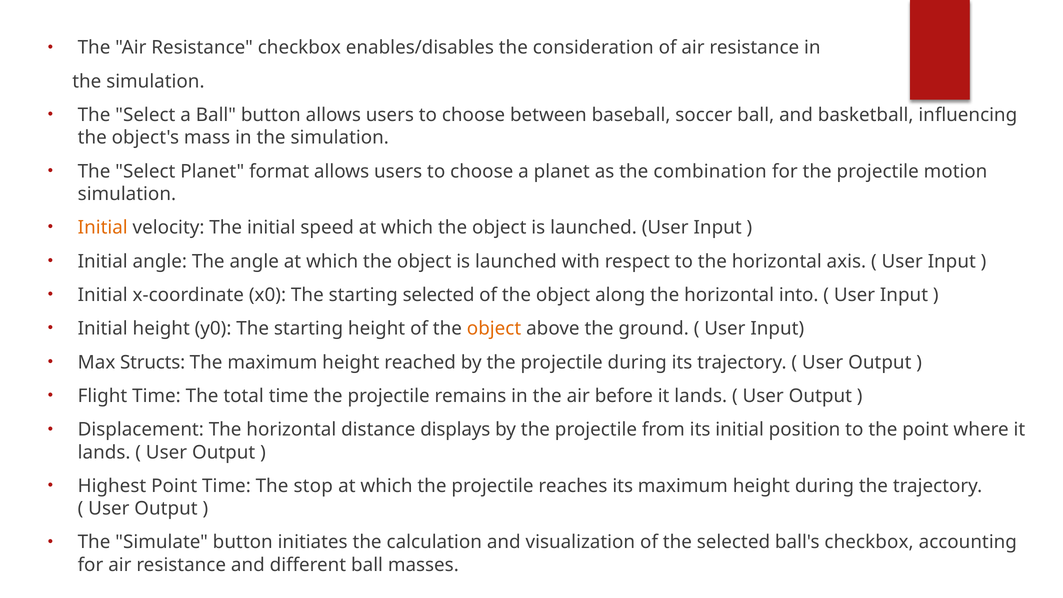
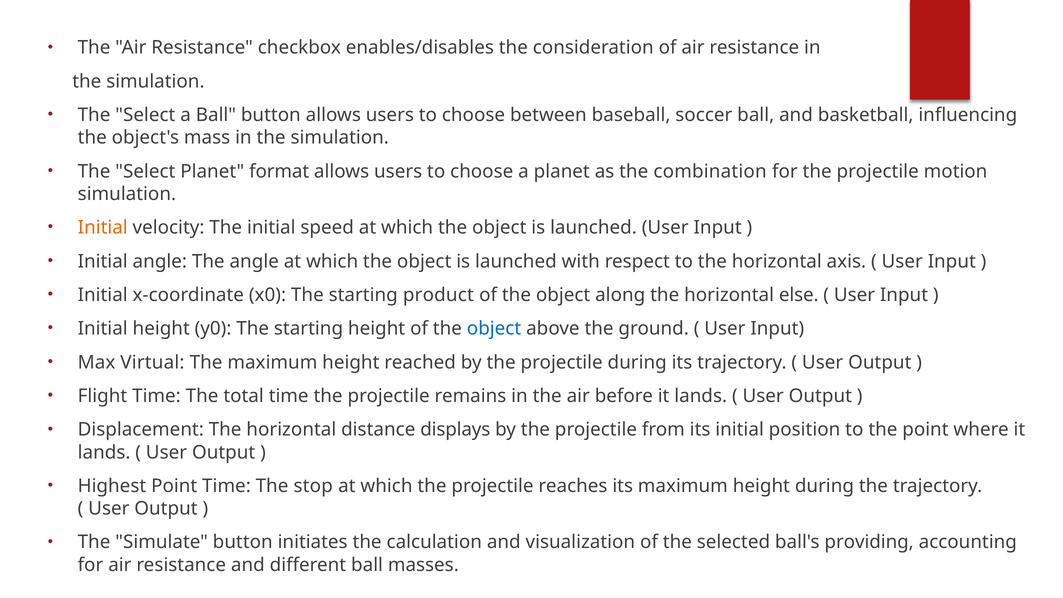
starting selected: selected -> product (438, 295)
into: into -> else (799, 295)
object colour: orange -> blue (494, 329)
Structs: Structs -> Virtual (152, 362)
ball's checkbox: checkbox -> providing (869, 542)
